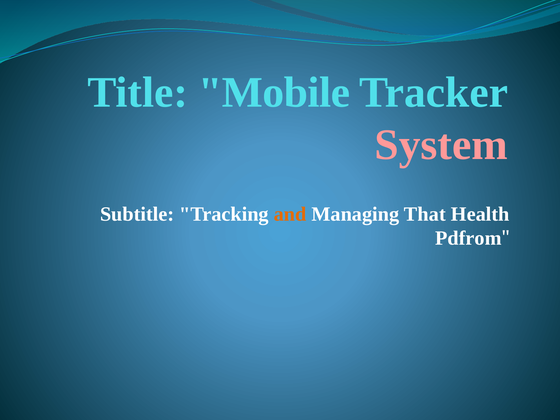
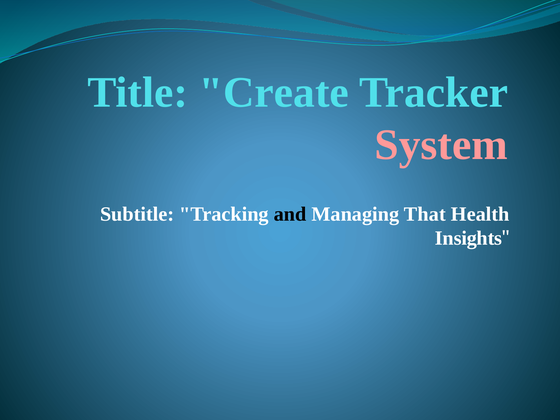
Mobile: Mobile -> Create (274, 93)
and colour: orange -> black (290, 214)
Pdfrom: Pdfrom -> Insights (469, 238)
